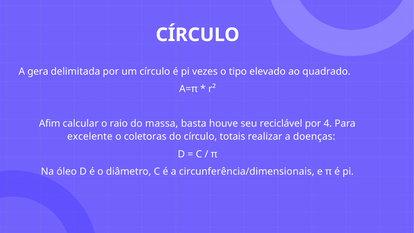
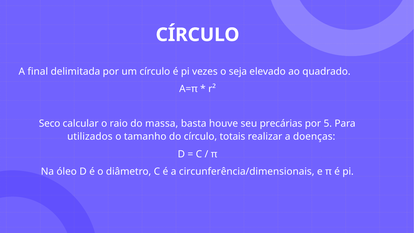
gera: gera -> final (38, 71)
tipo: tipo -> seja (238, 71)
Afim: Afim -> Seco (50, 124)
reciclável: reciclável -> precárias (281, 124)
4: 4 -> 5 (328, 124)
excelente: excelente -> utilizados (90, 137)
coletoras: coletoras -> tamanho (145, 137)
